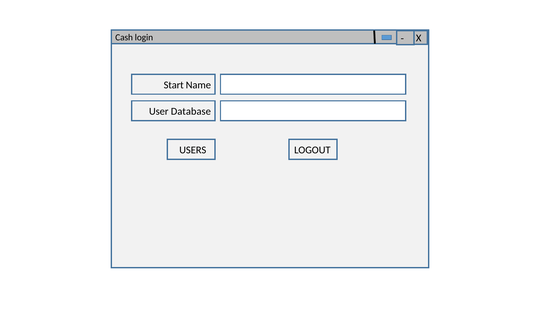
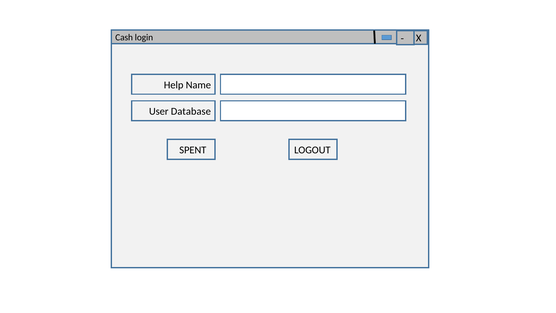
Start: Start -> Help (174, 85)
USERS: USERS -> SPENT (193, 150)
